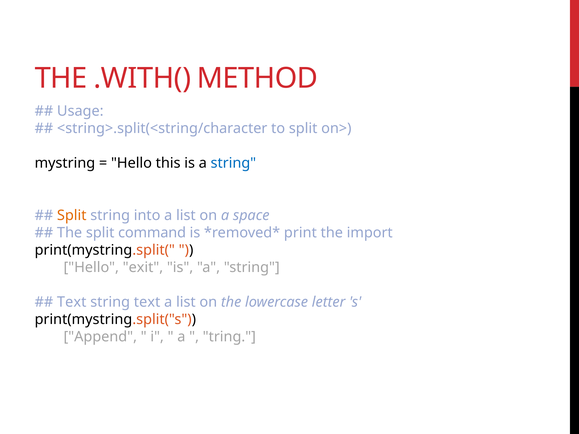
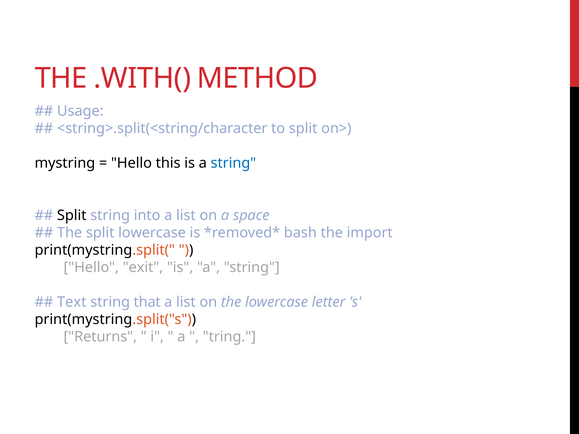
Split colour: orange -> black (72, 215)
split command: command -> lowercase (152, 233)
print: print -> bash (300, 233)
string text: text -> that (147, 302)
Append: Append -> Returns (100, 337)
